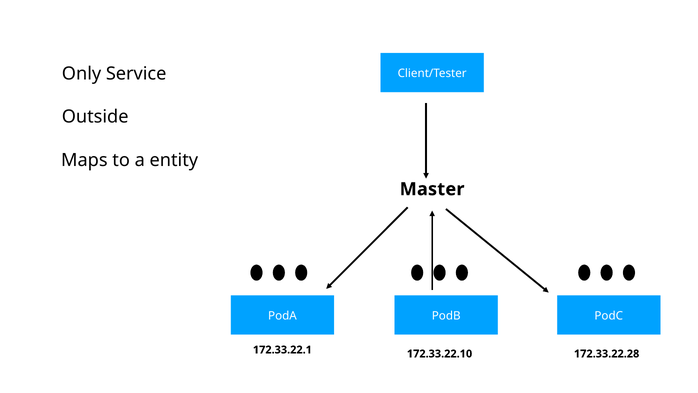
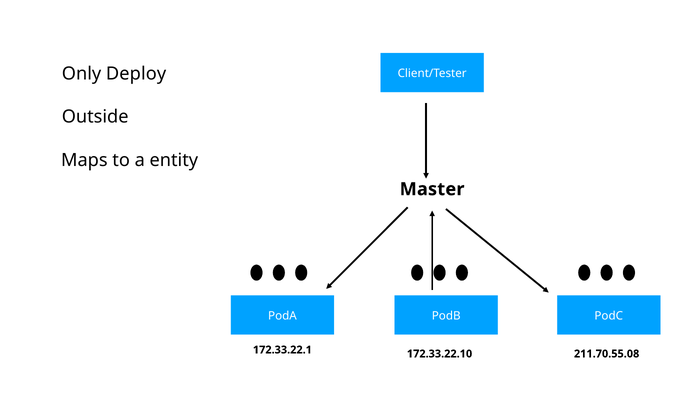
Service: Service -> Deploy (136, 74)
172.33.22.28: 172.33.22.28 -> 211.70.55.08 (607, 353)
